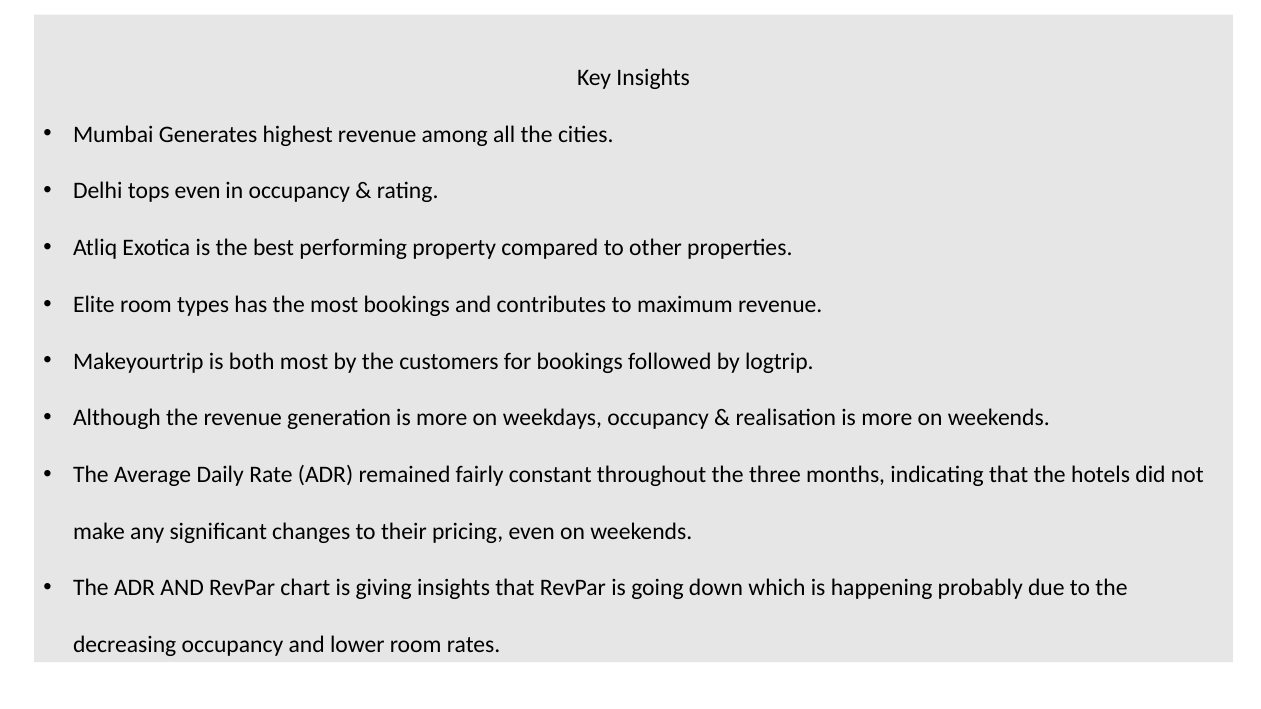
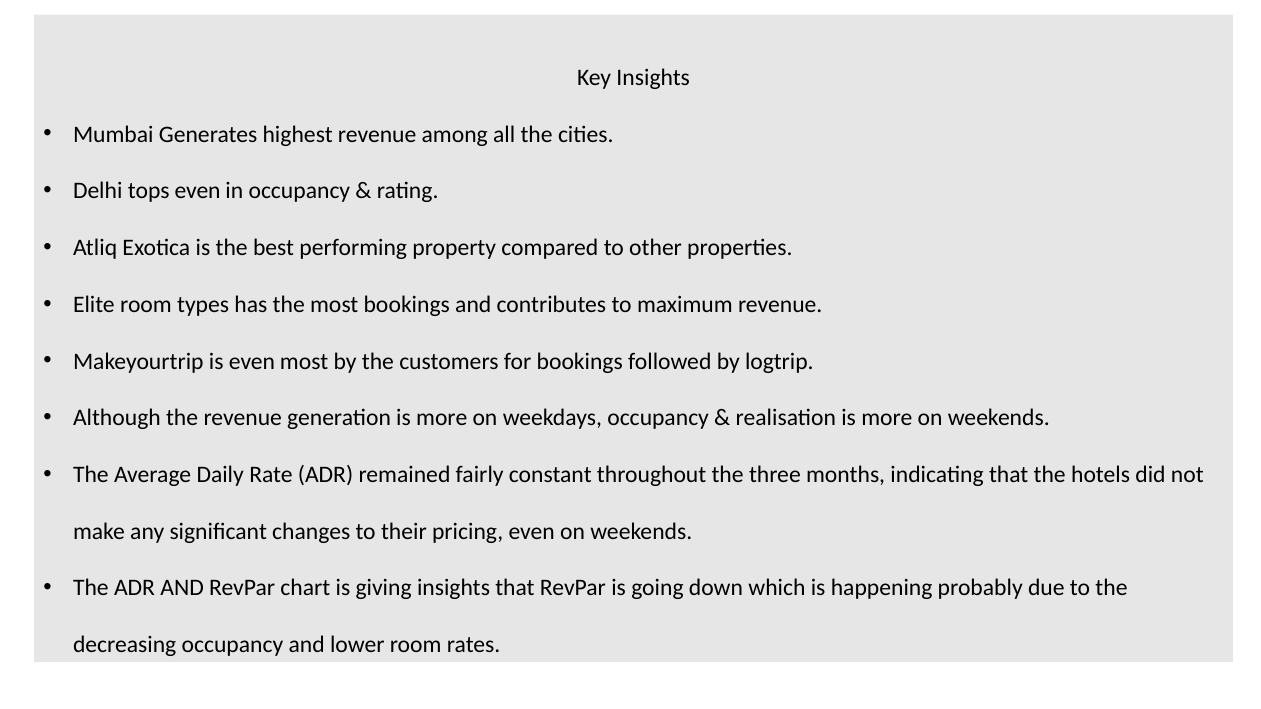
is both: both -> even (252, 361)
